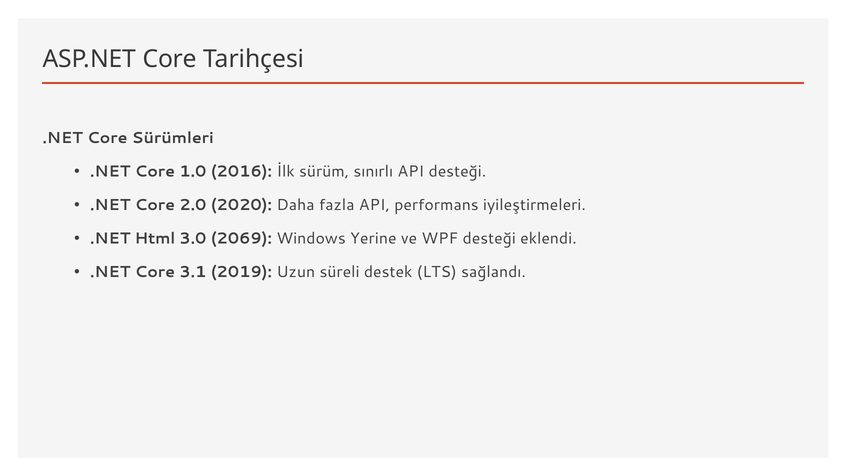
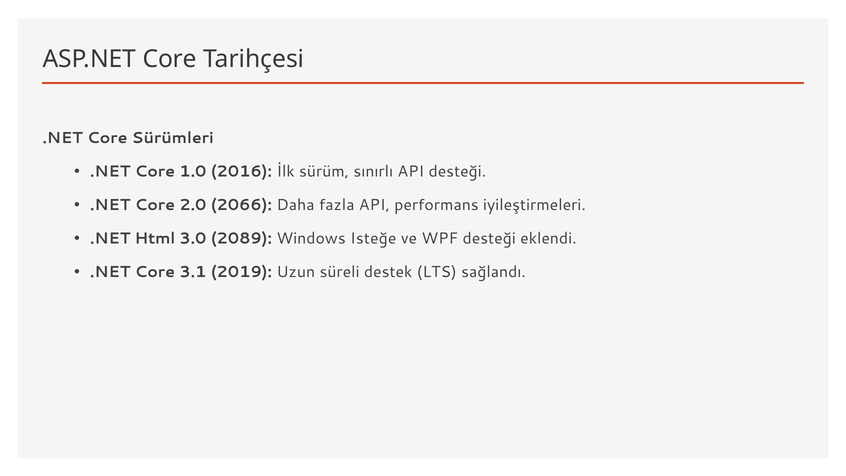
2020: 2020 -> 2066 (241, 205)
2069: 2069 -> 2089 (241, 239)
Yerine: Yerine -> Isteğe (373, 239)
